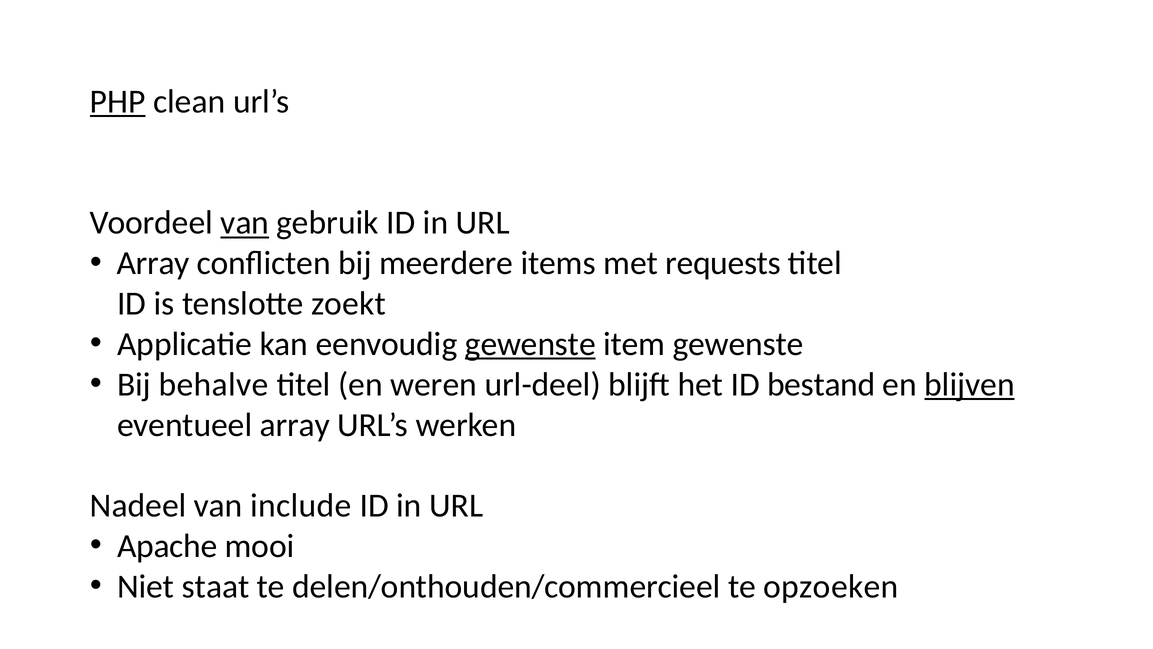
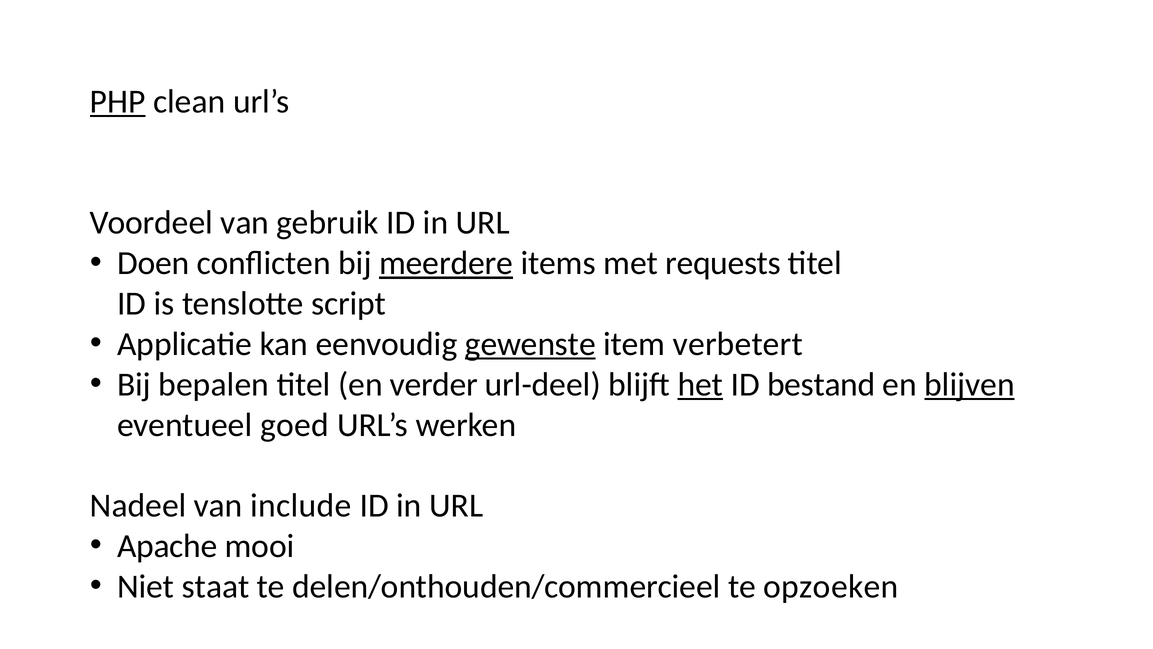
van underline: present -> none (245, 223)
Array: Array -> Doen (153, 263)
meerdere underline: none -> present (446, 263)
zoekt: zoekt -> script (349, 303)
item gewenste: gewenste -> verbetert (738, 344)
behalve: behalve -> bepalen (214, 384)
weren: weren -> verder (434, 384)
het underline: none -> present (700, 384)
eventueel array: array -> goed (295, 425)
